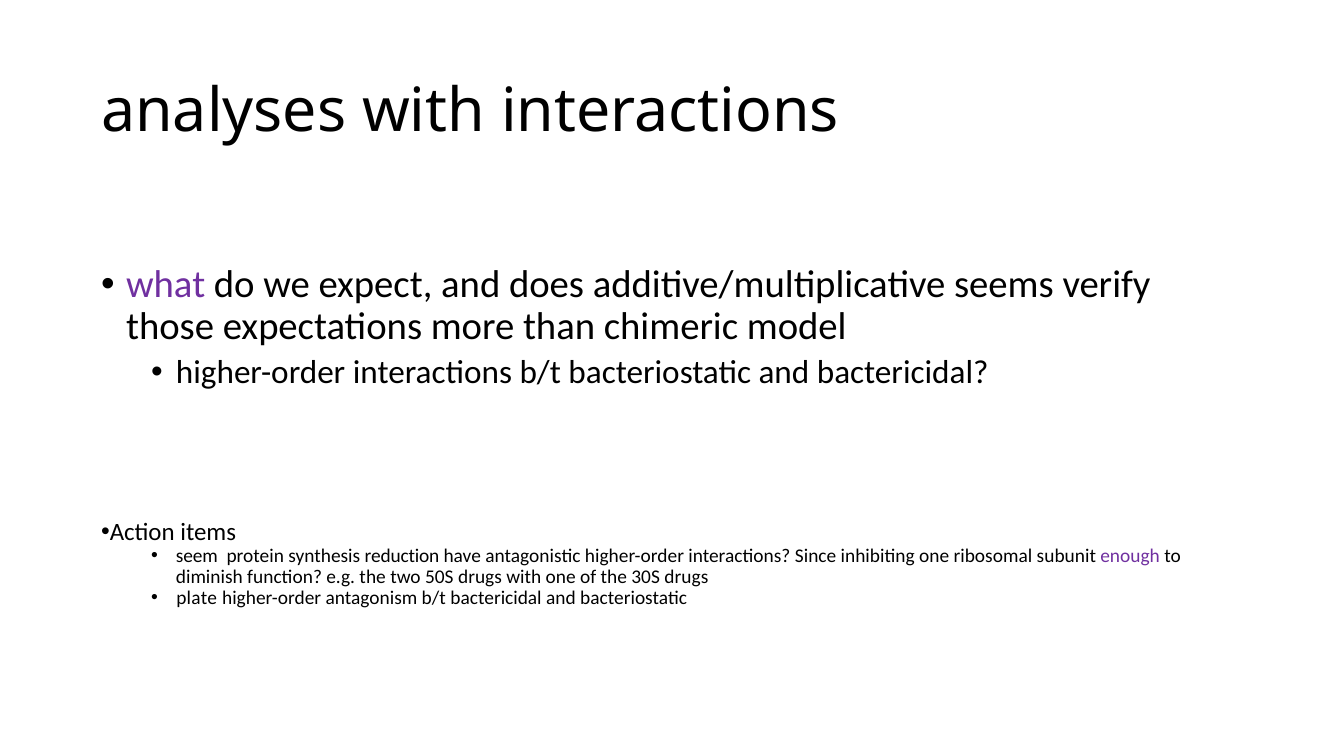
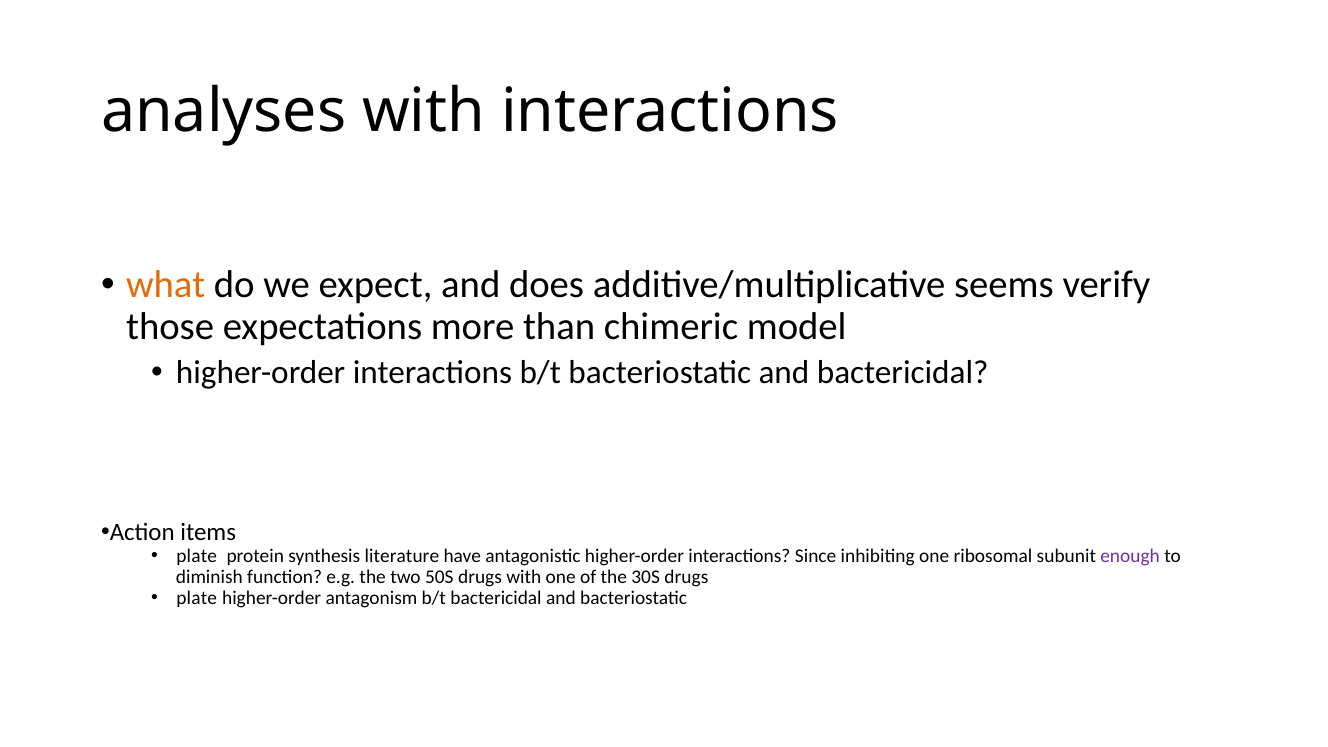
what colour: purple -> orange (166, 285)
seem: seem -> plate (197, 556)
reduction: reduction -> literature (402, 556)
